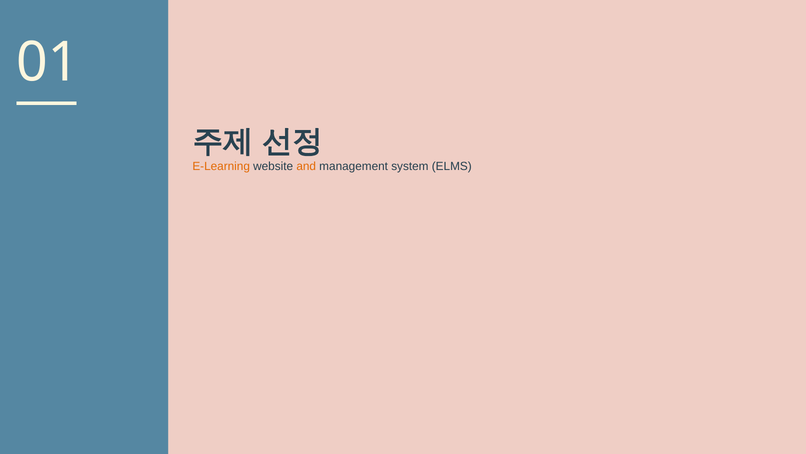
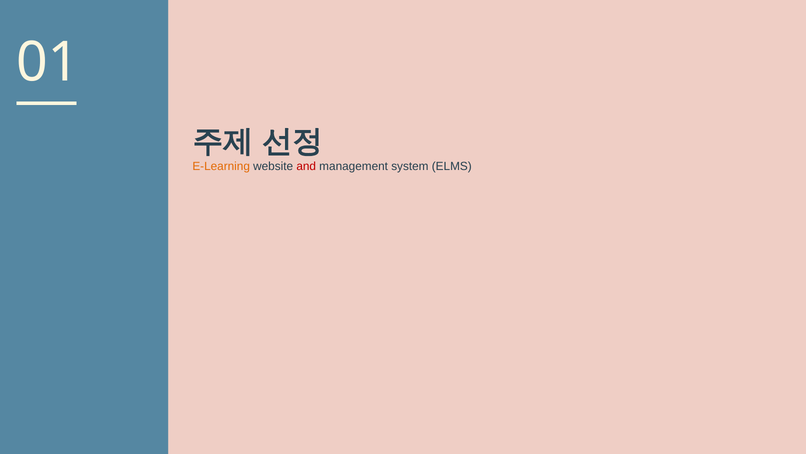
and colour: orange -> red (306, 166)
